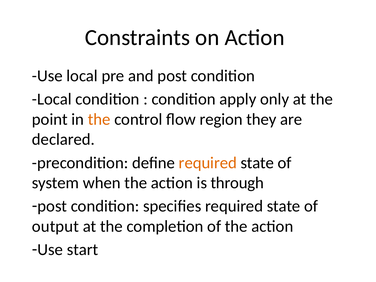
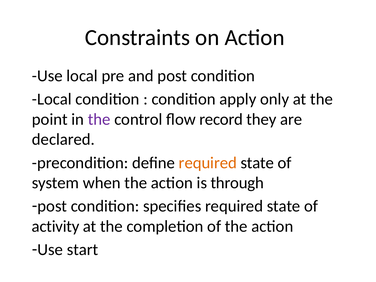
the colour: orange -> purple (99, 119)
region: region -> record (221, 119)
output: output -> activity (56, 226)
